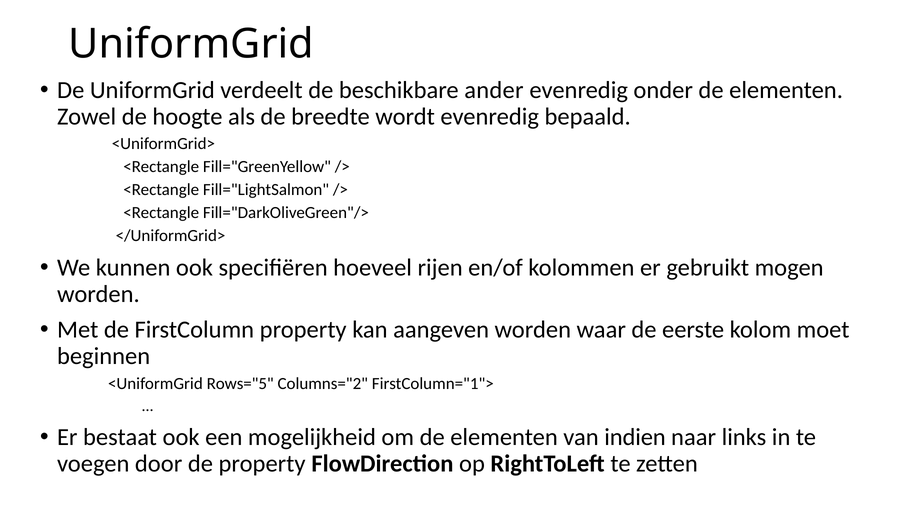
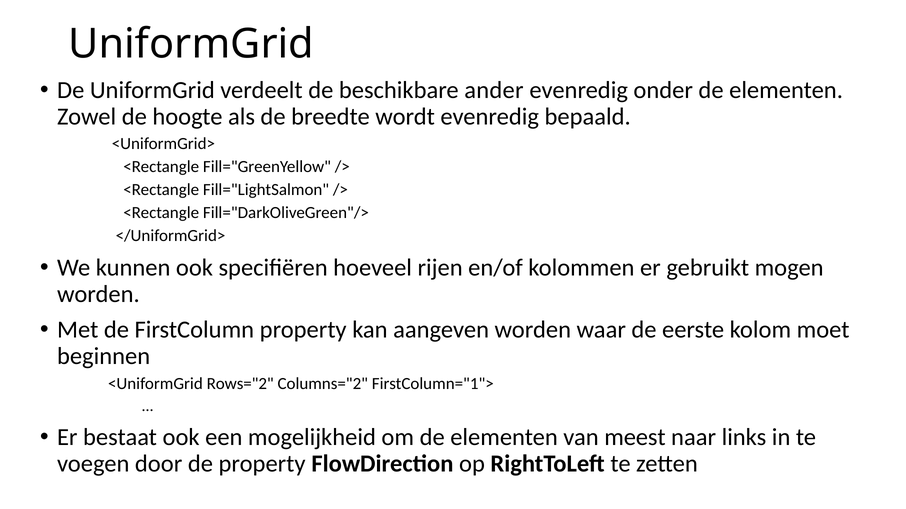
Rows="5: Rows="5 -> Rows="2 (240, 384)
indien: indien -> meest (635, 438)
